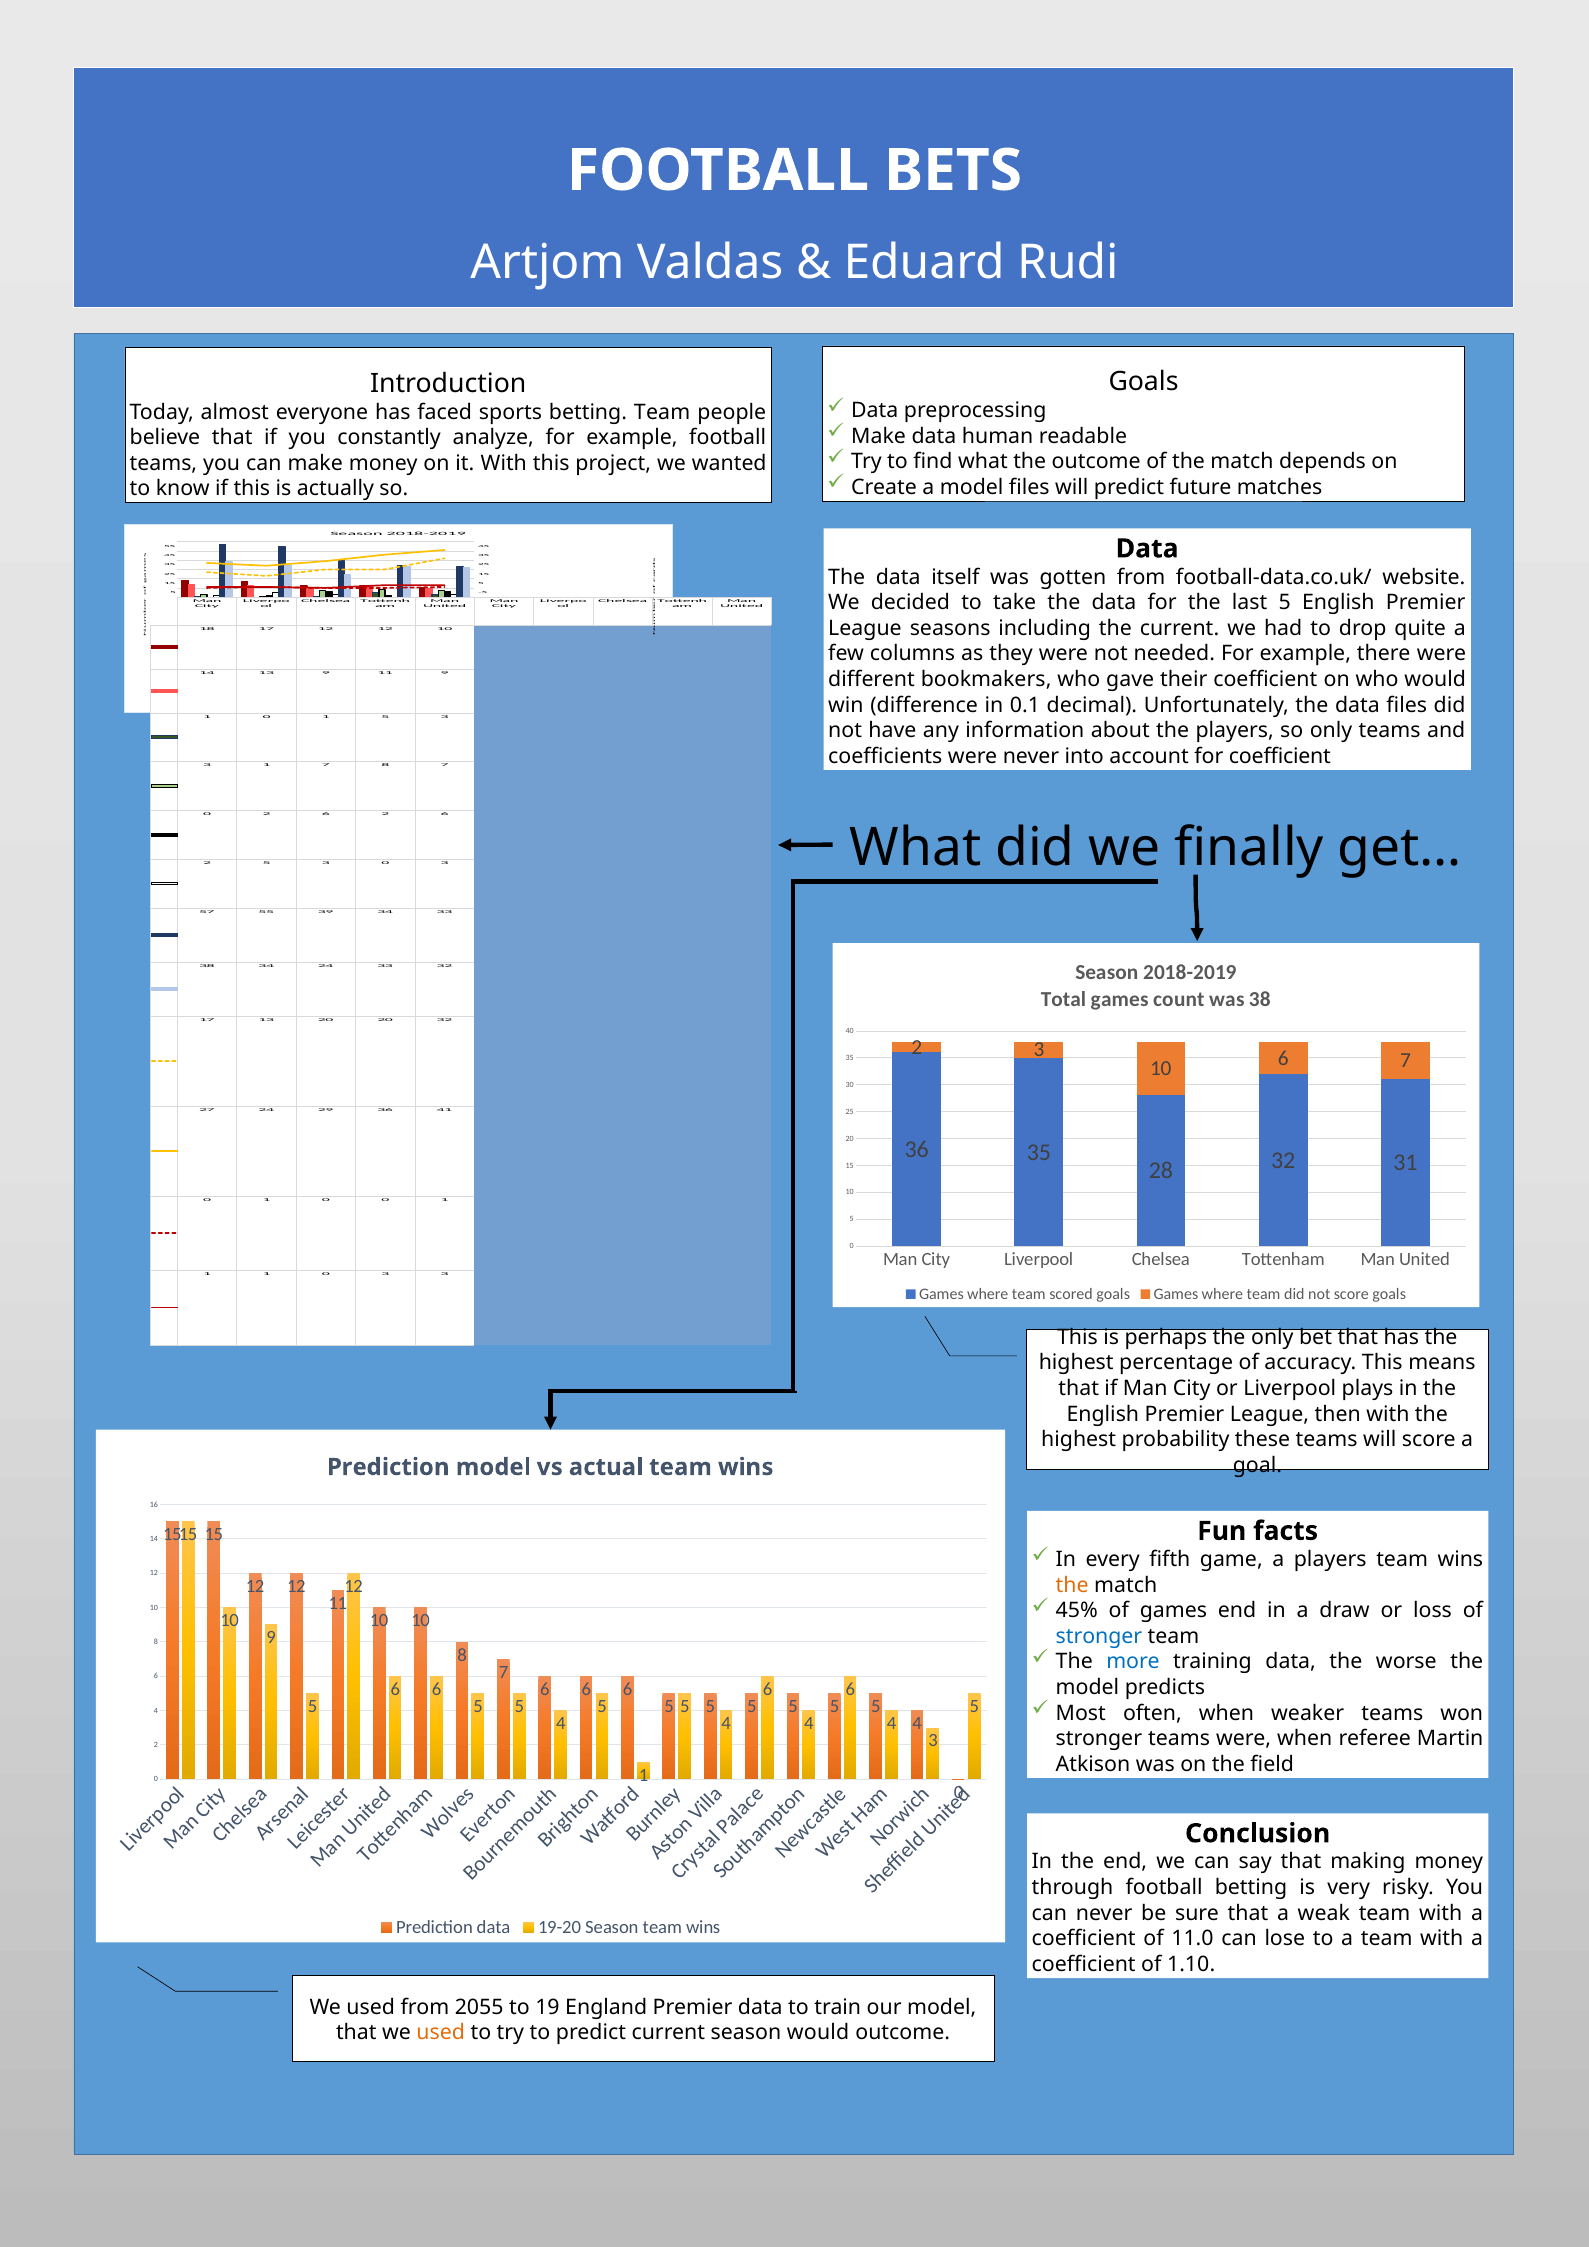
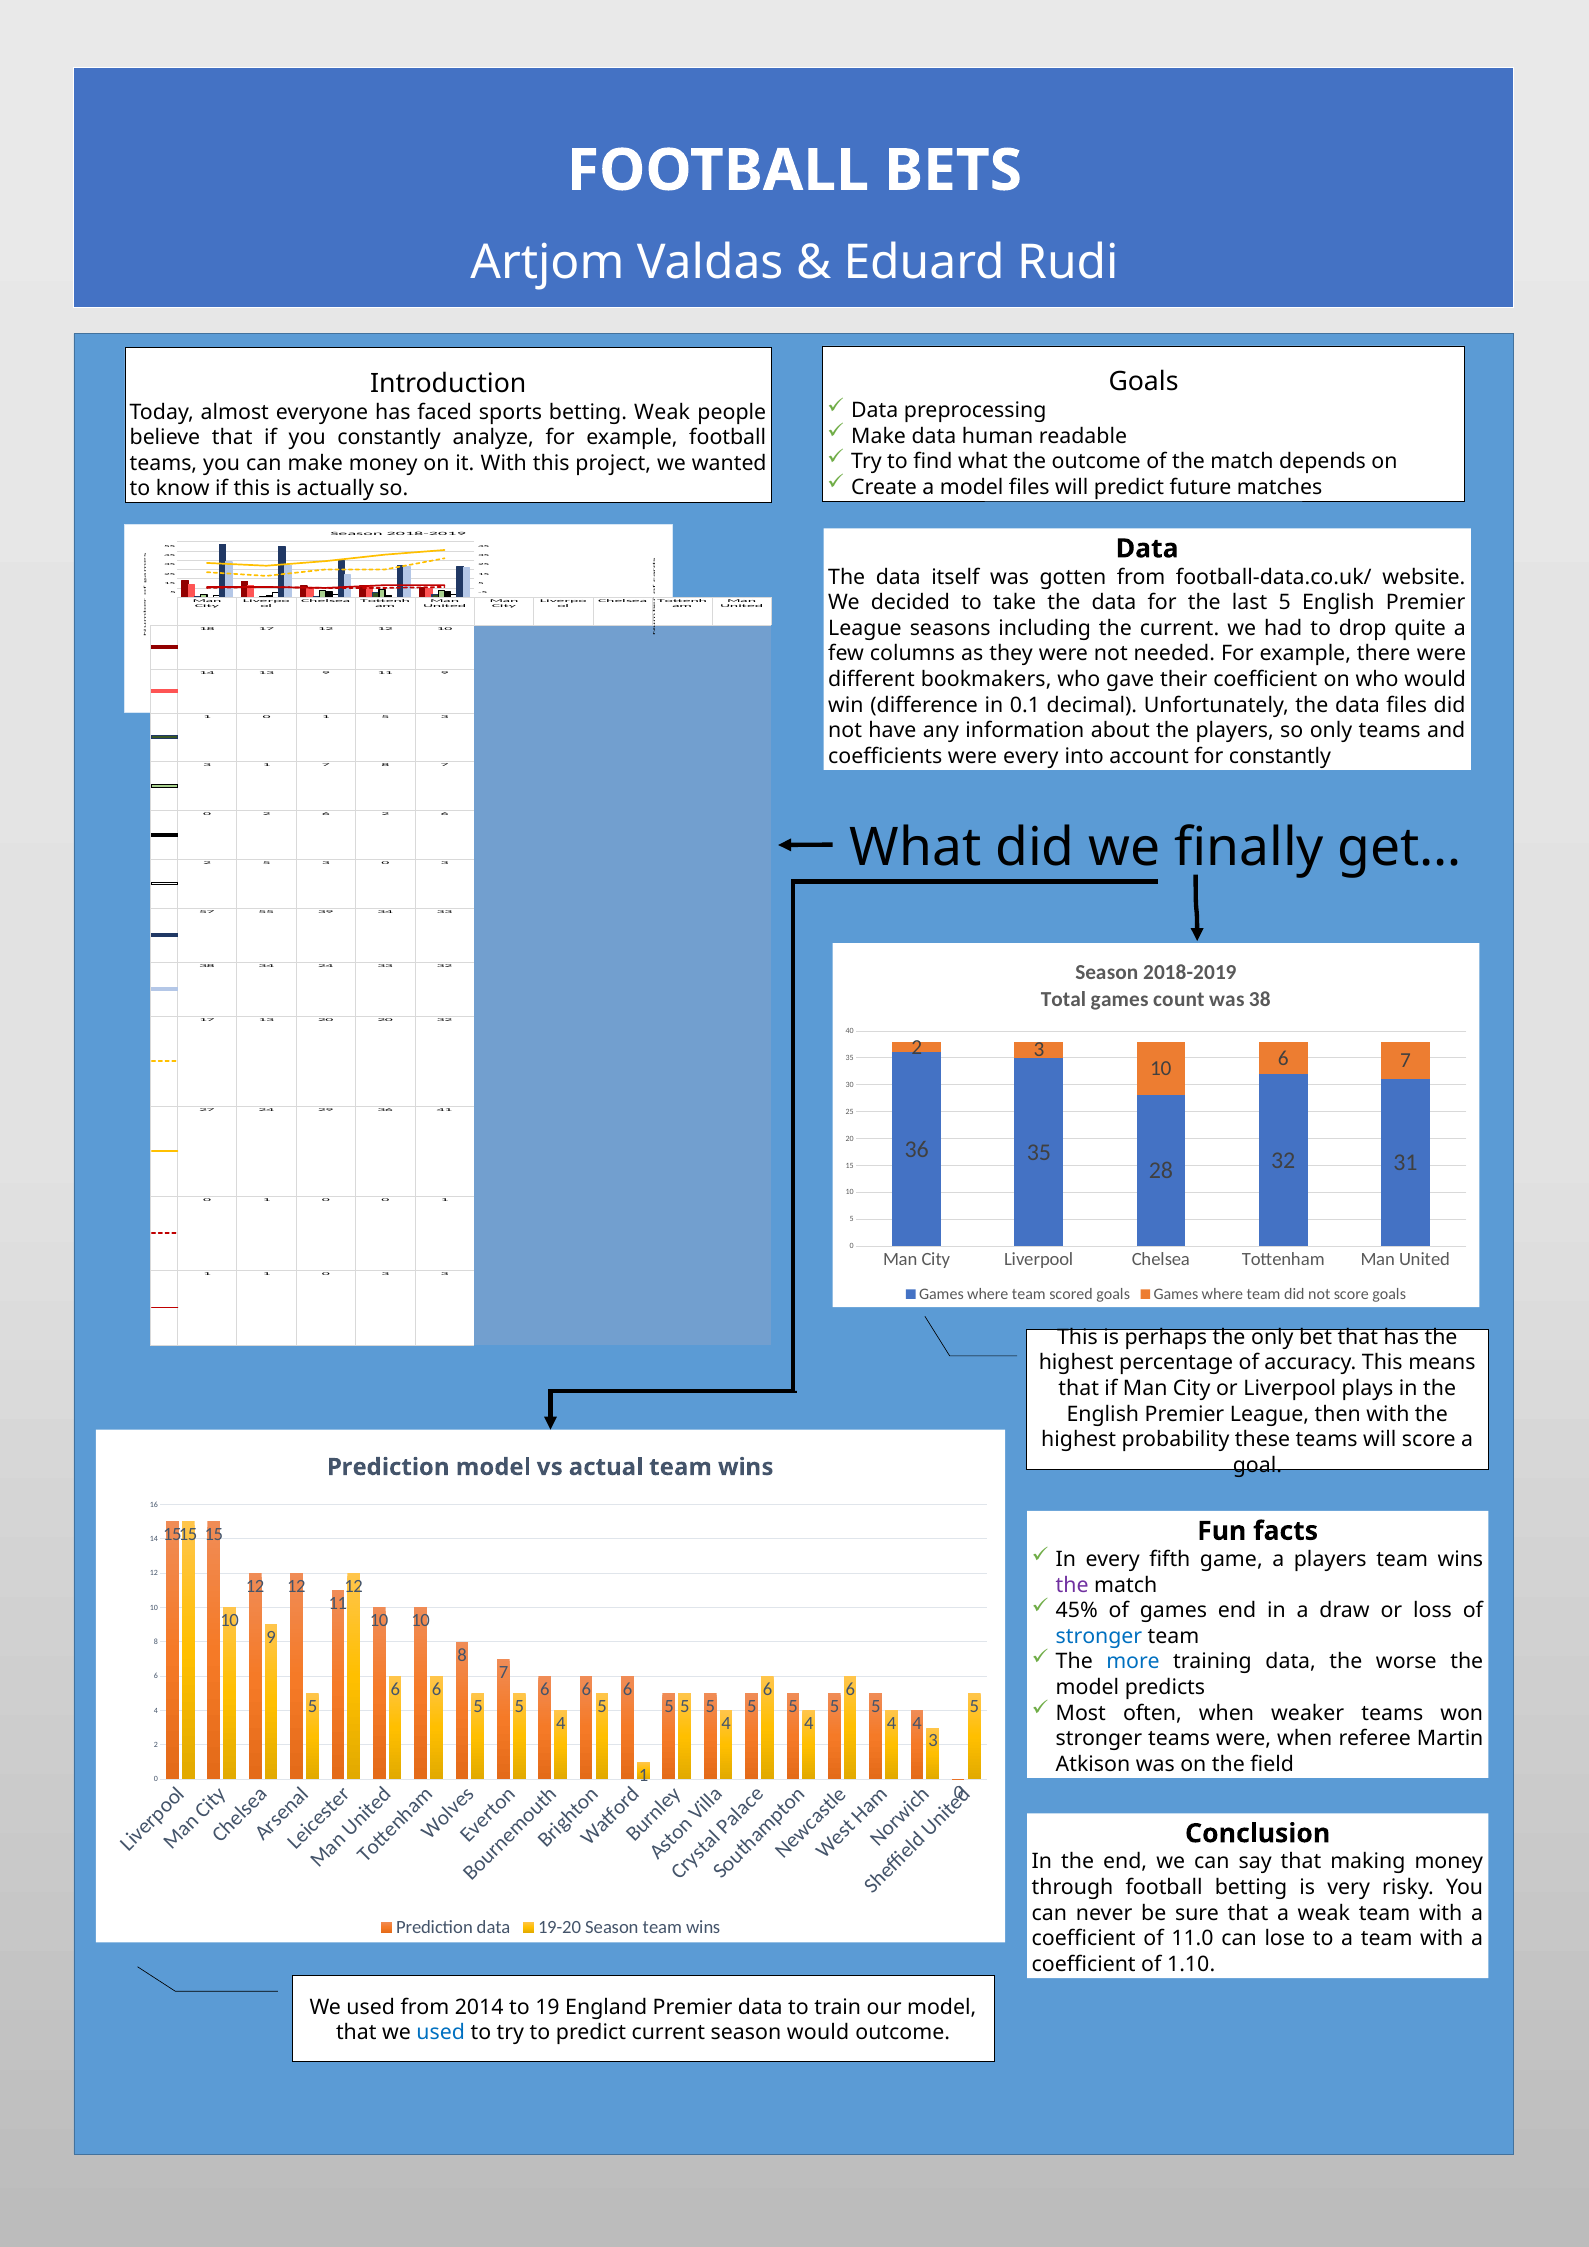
betting Team: Team -> Weak (662, 412)
were never: never -> every (1031, 756)
for coefficient: coefficient -> constantly (1280, 756)
the colour: orange -> purple (1072, 1585)
2055: 2055 -> 2014 (479, 2007)
used colour: orange -> blue (441, 2032)
